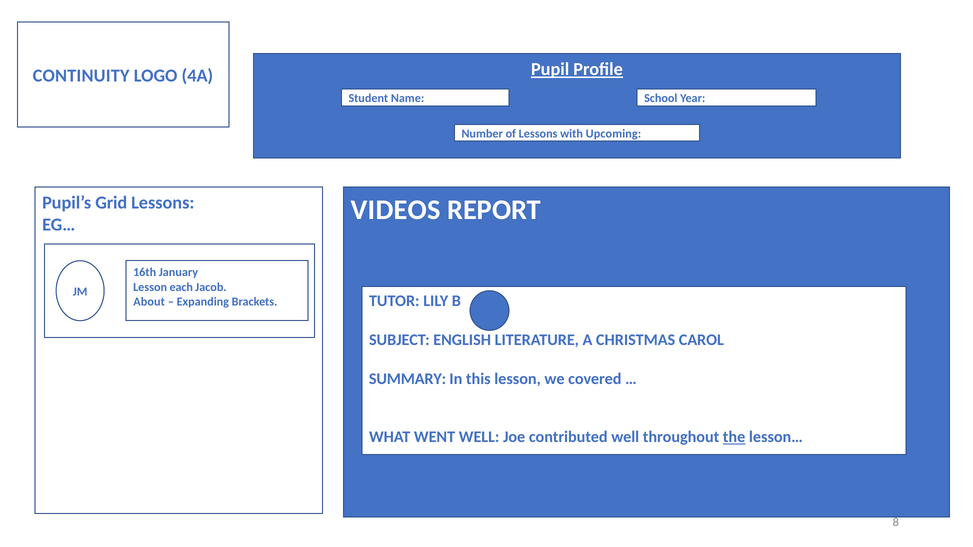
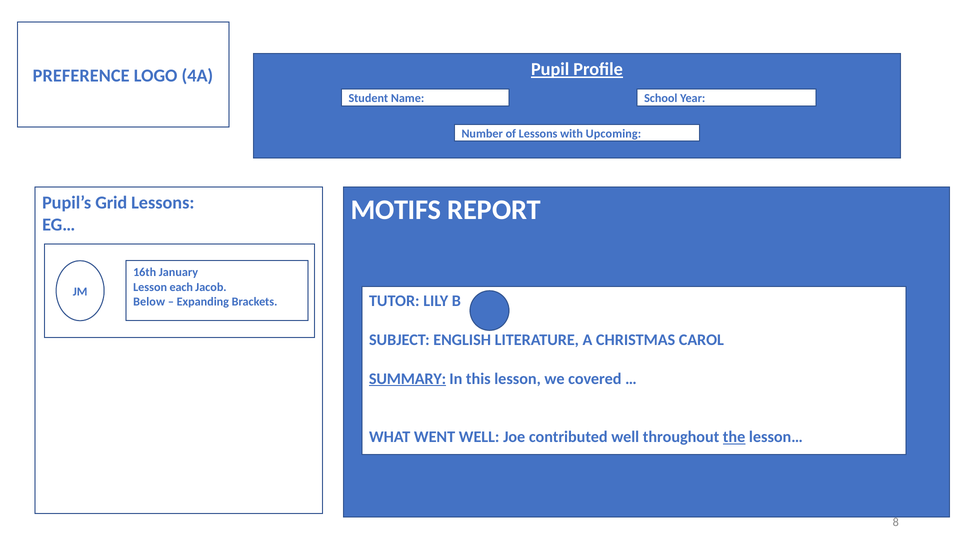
CONTINUITY: CONTINUITY -> PREFERENCE (81, 76)
VIDEOS: VIDEOS -> MOTIFS (396, 210)
About: About -> Below (149, 302)
SUMMARY underline: none -> present (408, 379)
